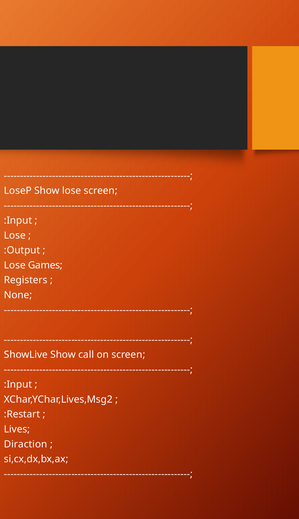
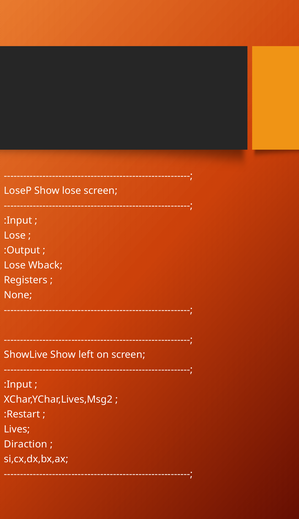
Games: Games -> Wback (44, 265)
call: call -> left (86, 355)
